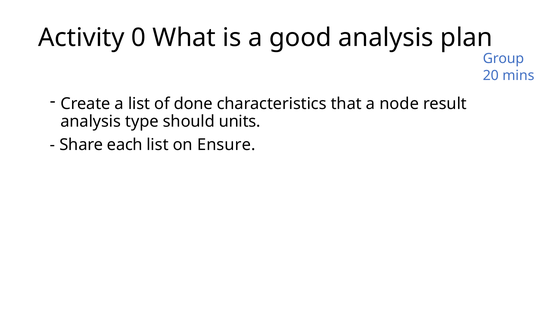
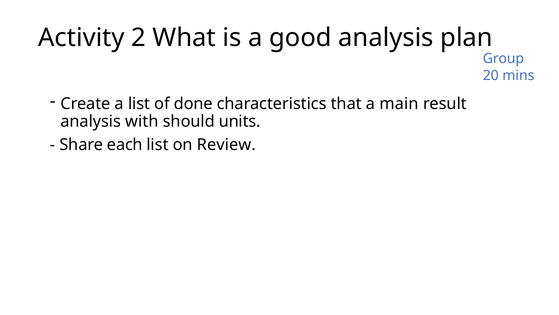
0: 0 -> 2 (139, 38)
node: node -> main (399, 104)
type: type -> with (142, 121)
Ensure: Ensure -> Review (226, 145)
